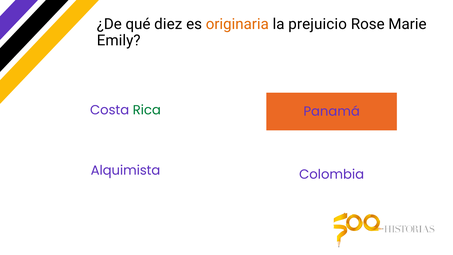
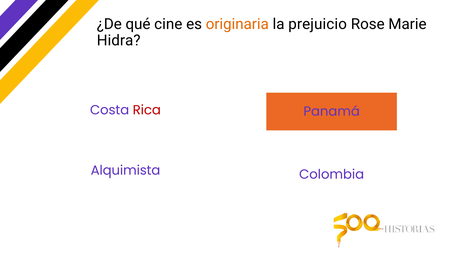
diez: diez -> cine (168, 24)
Emily: Emily -> Hidra (119, 40)
Rica colour: green -> red (147, 110)
